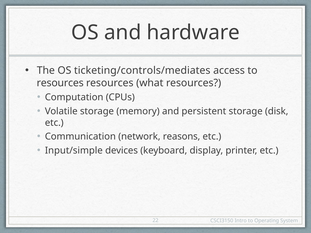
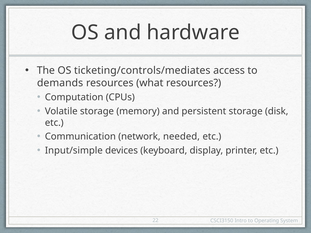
resources: resources -> demands (60, 83)
reasons: reasons -> needed (181, 137)
